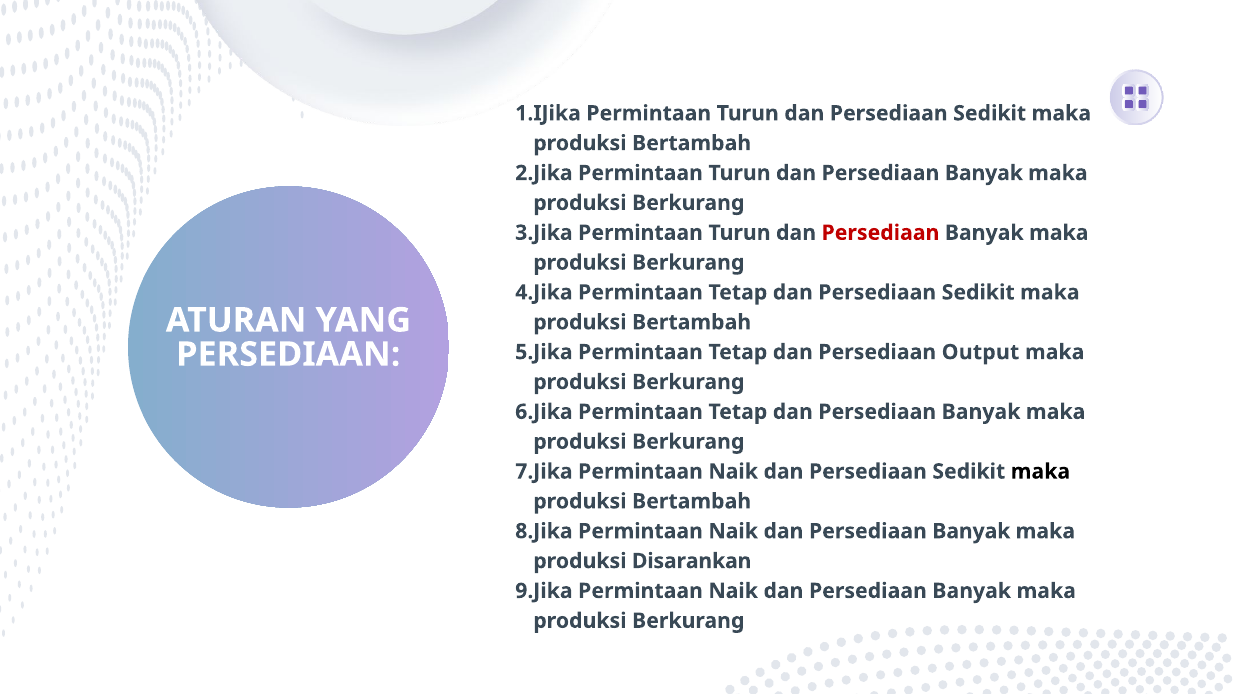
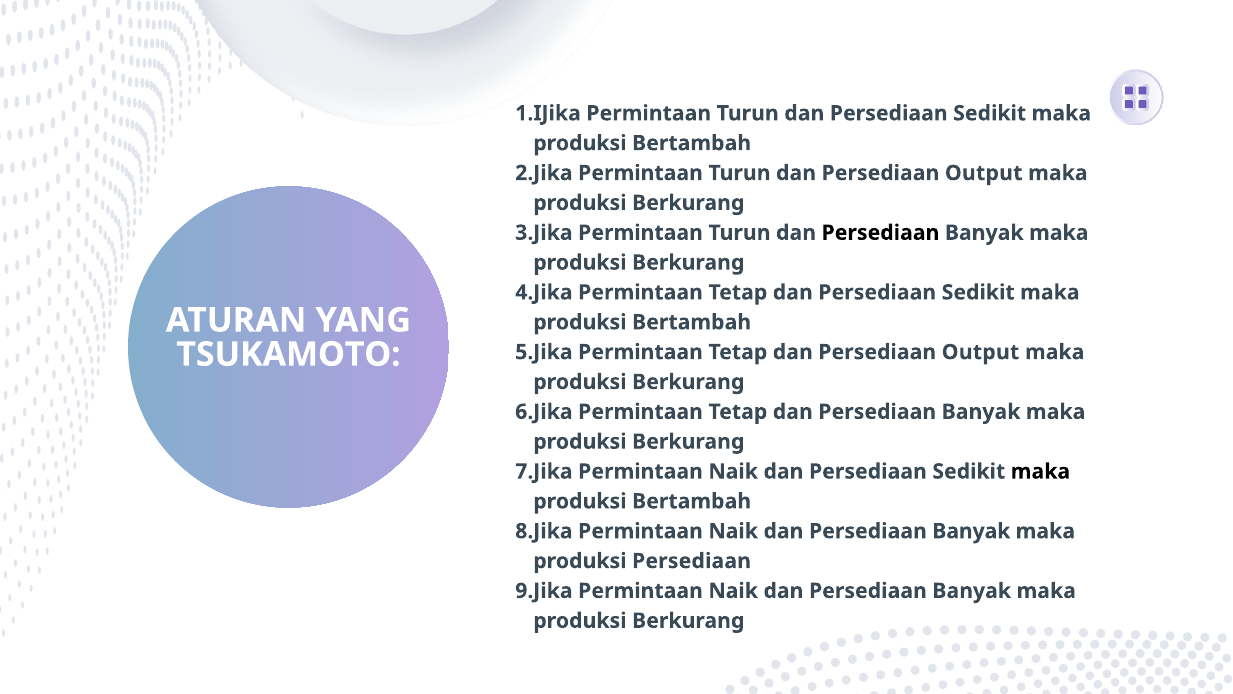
Banyak: Banyak -> Output (984, 173)
Persediaan colour: red -> black (880, 233)
PERSEDIAAN: PERSEDIAAN -> TSUKAMOTO (289, 354)
produksi Disarankan: Disarankan -> Persediaan (692, 561)
